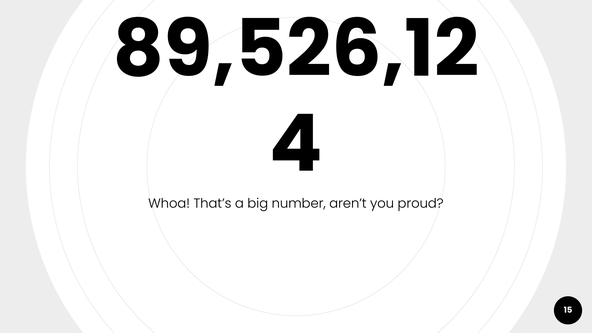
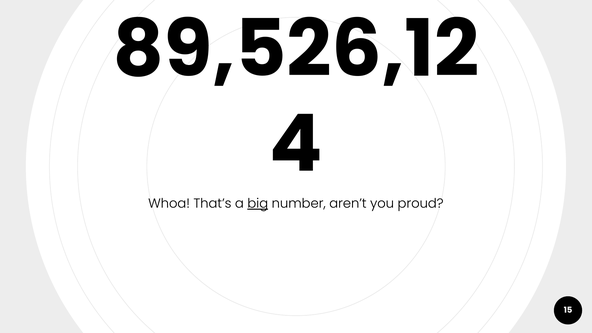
big underline: none -> present (258, 204)
